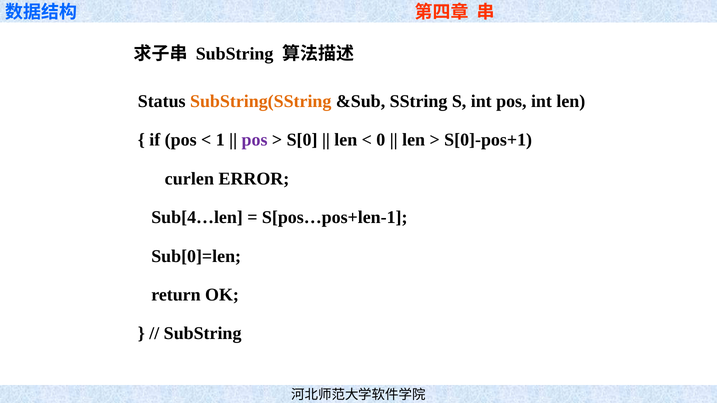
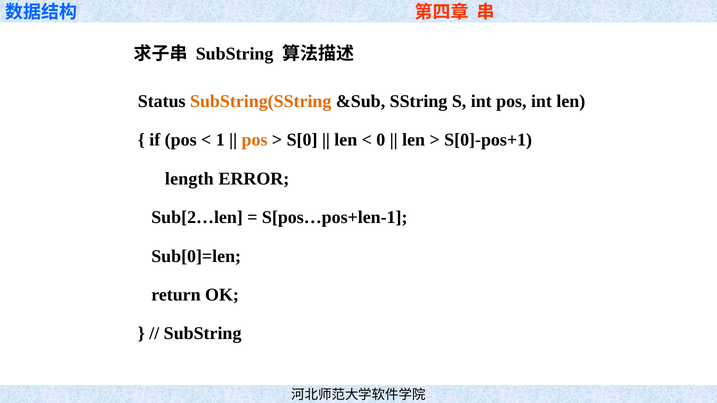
pos colour: purple -> orange (255, 140)
curlen: curlen -> length (189, 179)
Sub[4…len: Sub[4…len -> Sub[2…len (197, 218)
